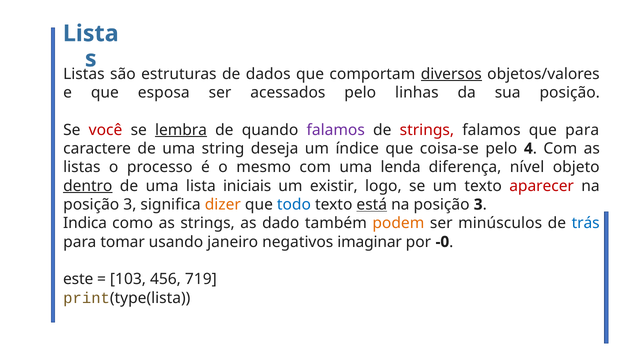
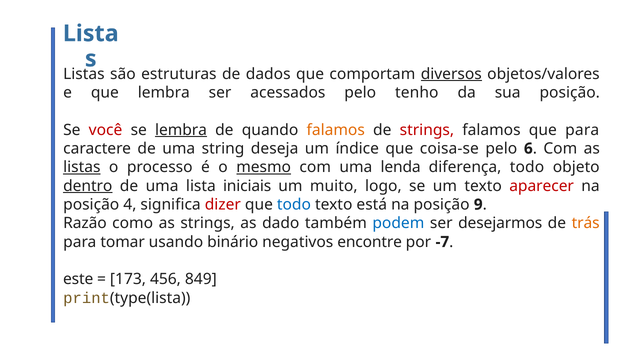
que esposa: esposa -> lembra (164, 93)
linhas: linhas -> tenho (417, 93)
falamos colour: purple -> orange (336, 130)
4: 4 -> 6 (528, 149)
listas underline: none -> present (82, 167)
mesmo underline: none -> present (264, 167)
diferença nível: nível -> todo (527, 167)
existir: existir -> muito (334, 186)
3: 3 -> 4 (130, 205)
dizer colour: orange -> red (223, 205)
está underline: present -> none (372, 205)
3: 3 -> 9 (478, 205)
Indica: Indica -> Razão (85, 223)
podem colour: orange -> blue (398, 223)
minúsculos: minúsculos -> desejarmos (500, 223)
trás colour: blue -> orange (586, 223)
janeiro: janeiro -> binário (233, 242)
imaginar: imaginar -> encontre (370, 242)
-0: -0 -> -7 (442, 242)
103: 103 -> 173 (128, 280)
719: 719 -> 849 (201, 280)
